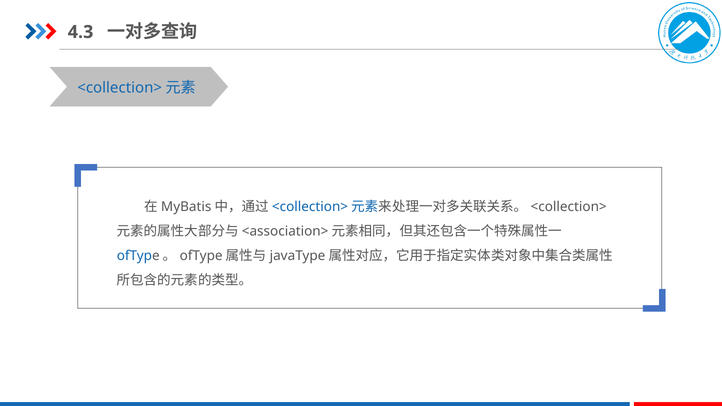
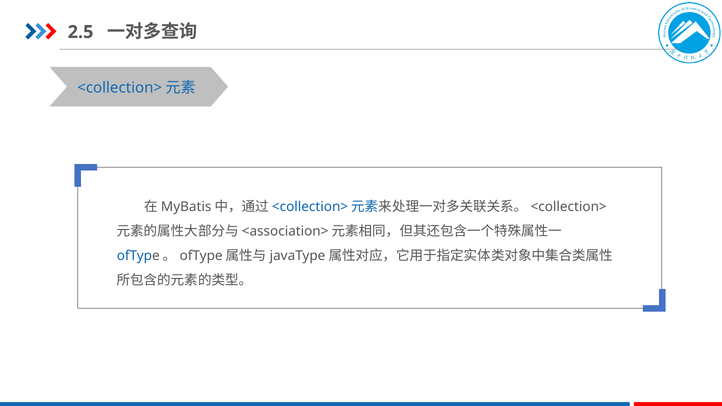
4.3: 4.3 -> 2.5 (81, 32)
